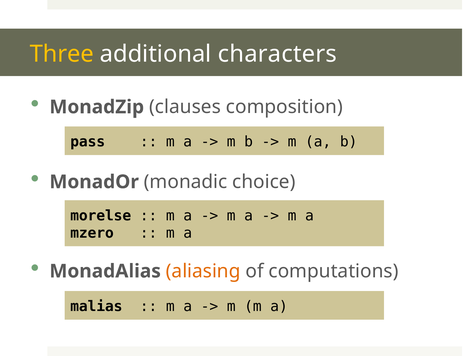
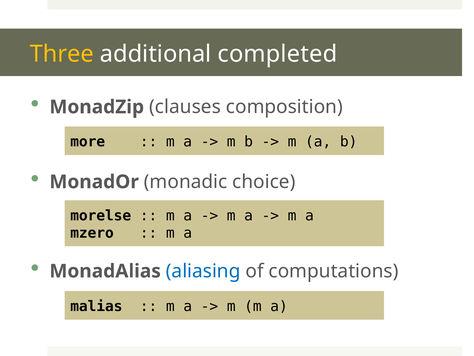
characters: characters -> completed (277, 54)
pass: pass -> more (88, 142)
aliasing colour: orange -> blue (203, 271)
